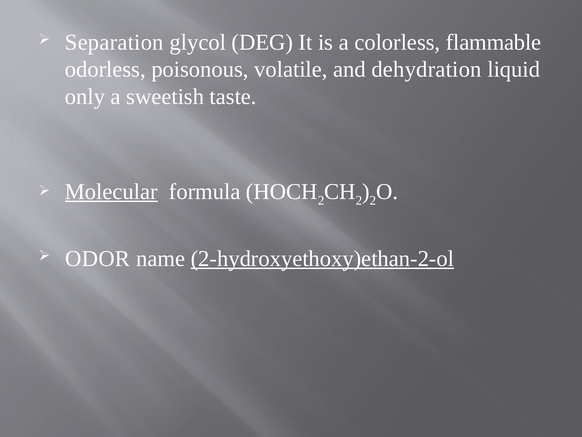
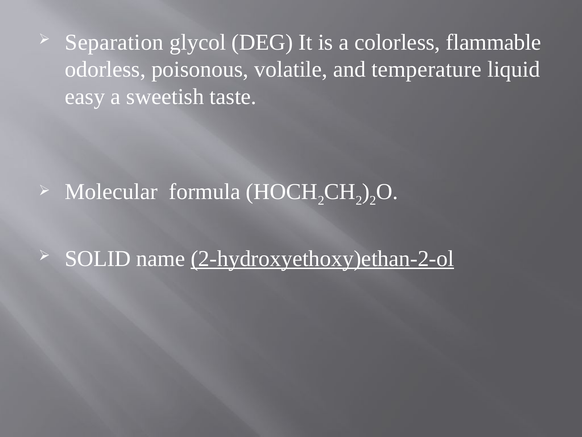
dehydration: dehydration -> temperature (427, 69)
only: only -> easy (85, 96)
Molecular underline: present -> none (111, 191)
ODOR: ODOR -> SOLID (98, 258)
